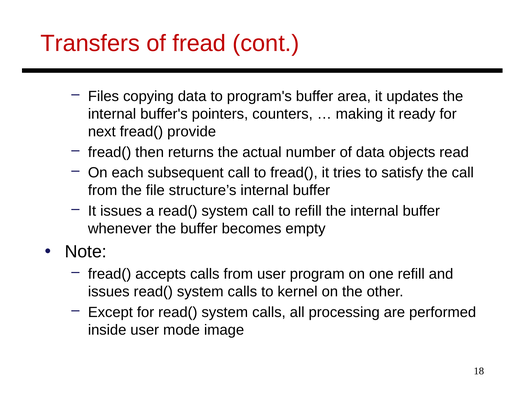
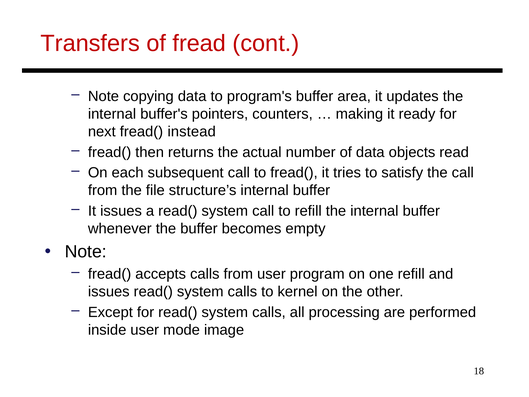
Files: Files -> Note (103, 96)
provide: provide -> instead (192, 132)
